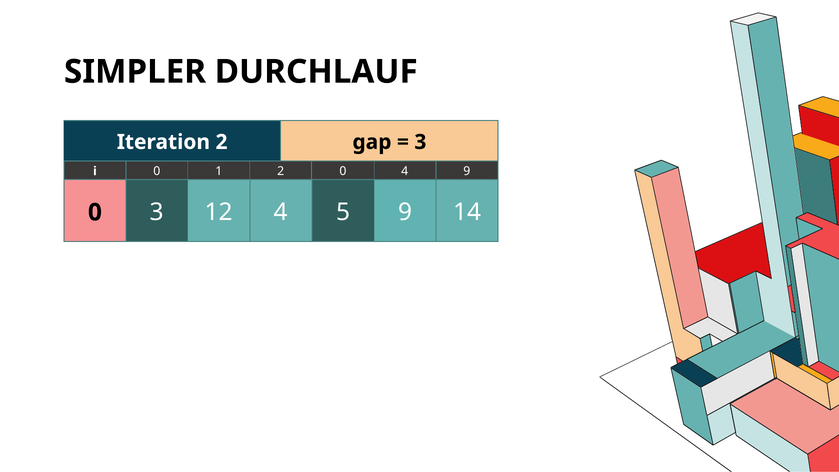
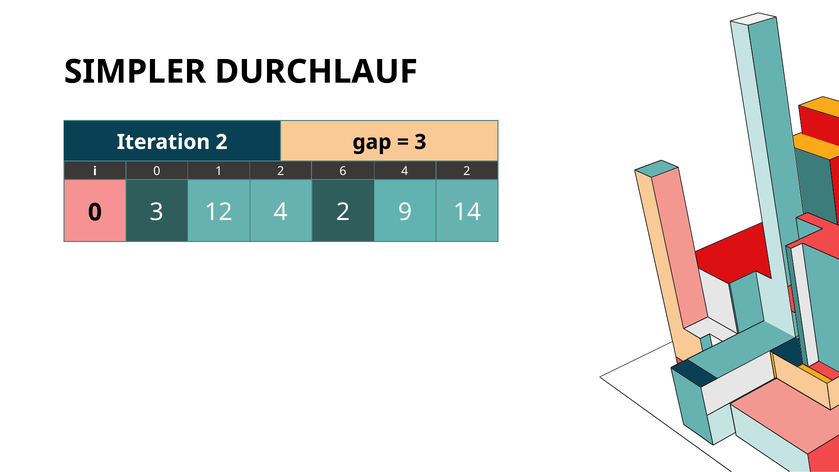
2 0: 0 -> 6 (343, 171)
0 9: 9 -> 2 (467, 171)
4 5: 5 -> 2 (343, 212)
